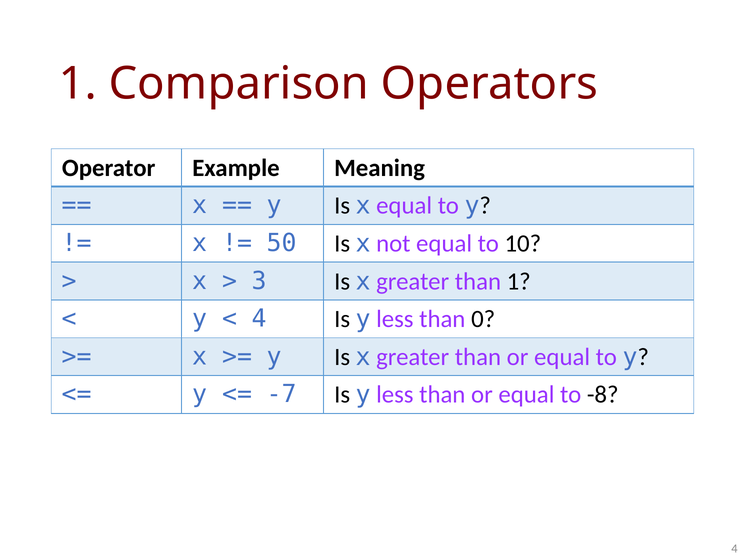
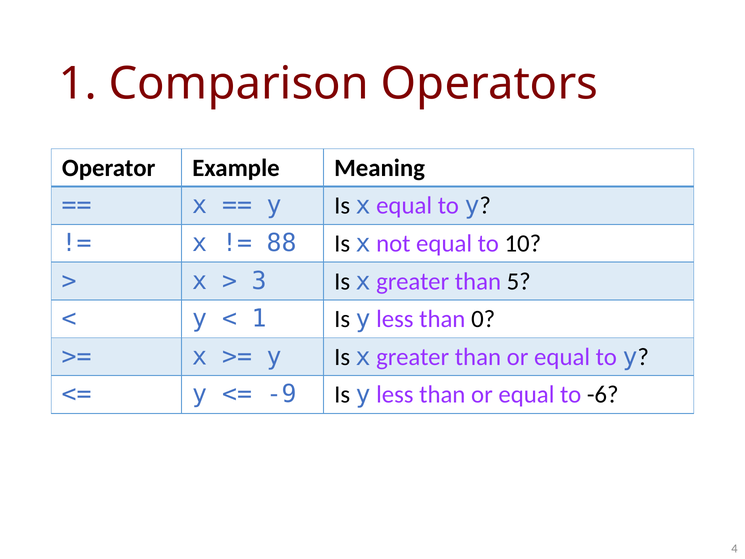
50: 50 -> 88 (282, 243)
than 1: 1 -> 5 (519, 281)
4: 4 -> 1 (259, 318)
-7: -7 -> -9 (282, 394)
-8: -8 -> -6 (603, 395)
